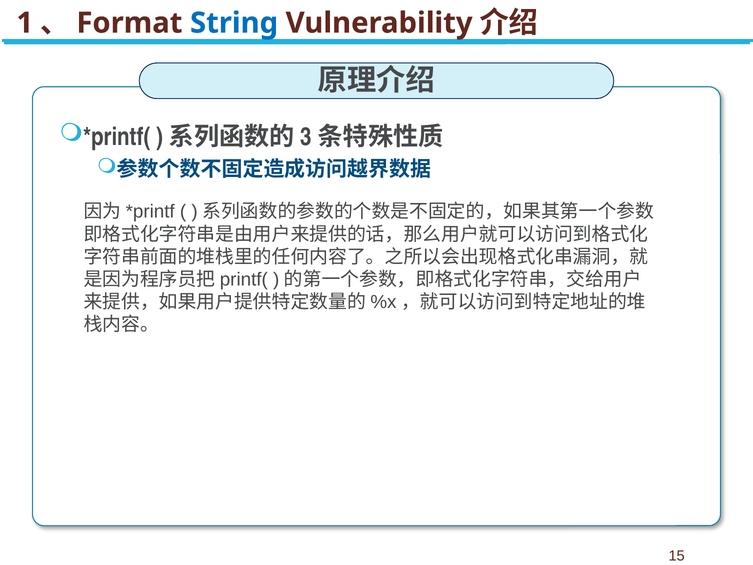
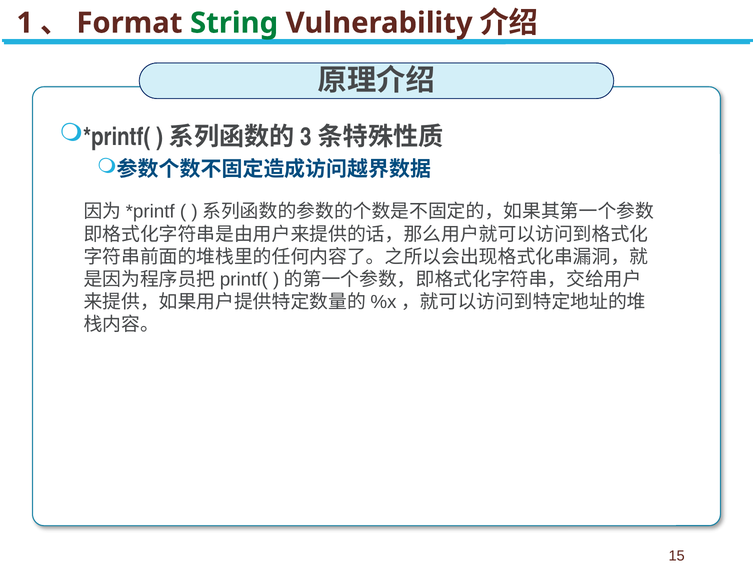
String colour: blue -> green (234, 23)
